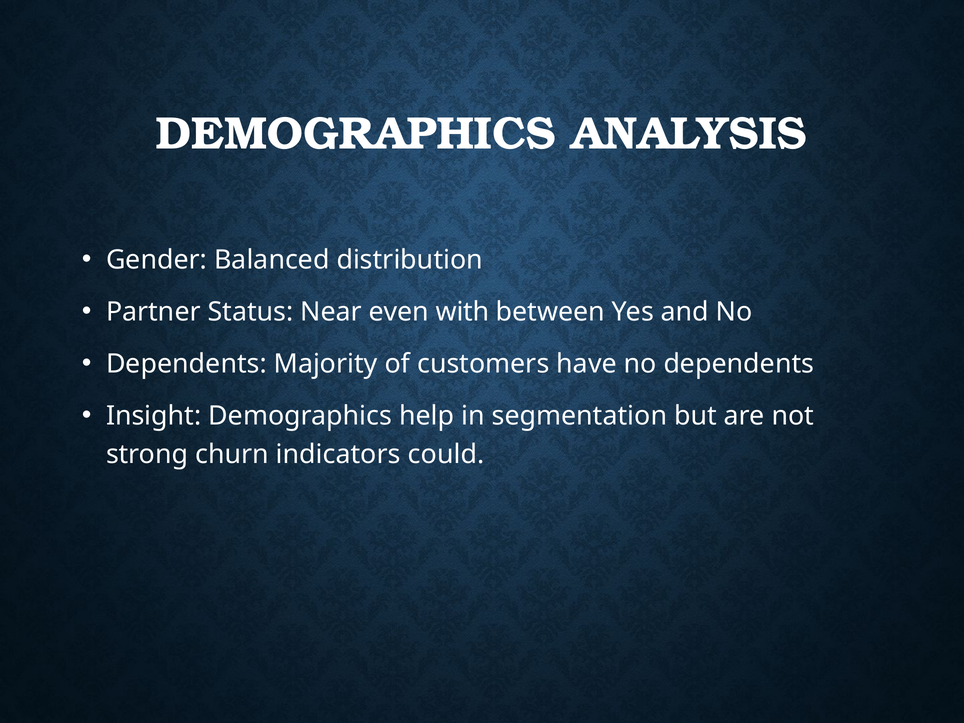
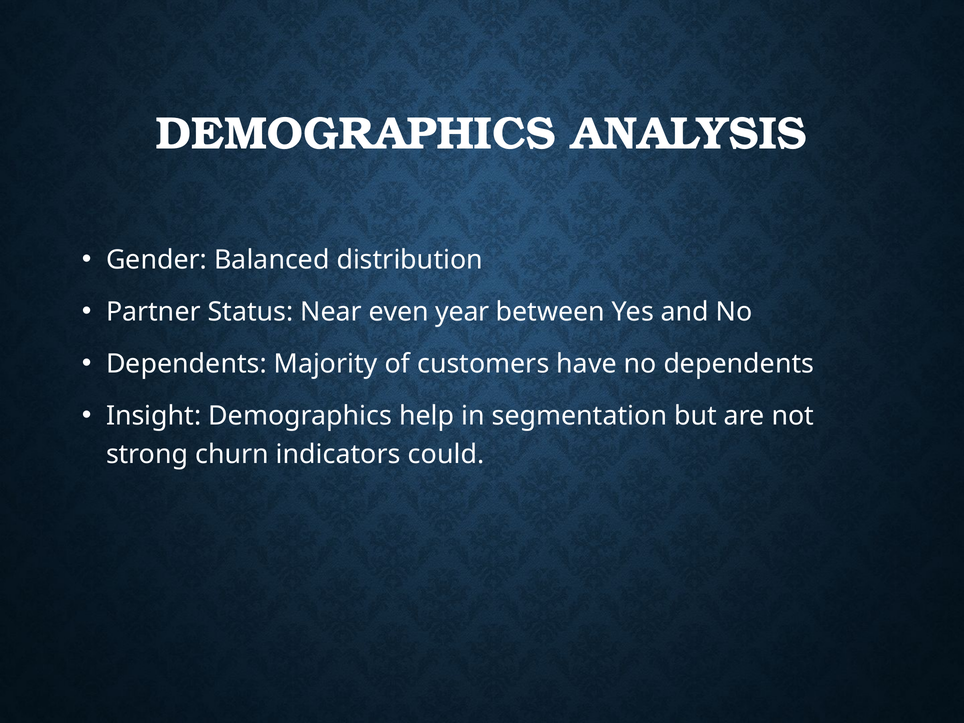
with: with -> year (462, 312)
